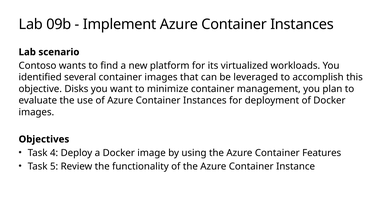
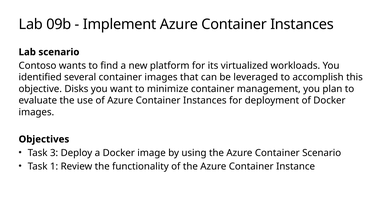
4: 4 -> 3 (54, 153)
Container Features: Features -> Scenario (322, 153)
5: 5 -> 1 (54, 166)
